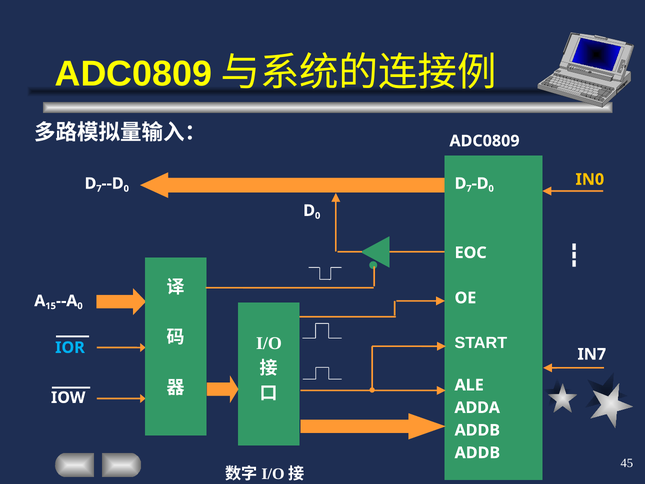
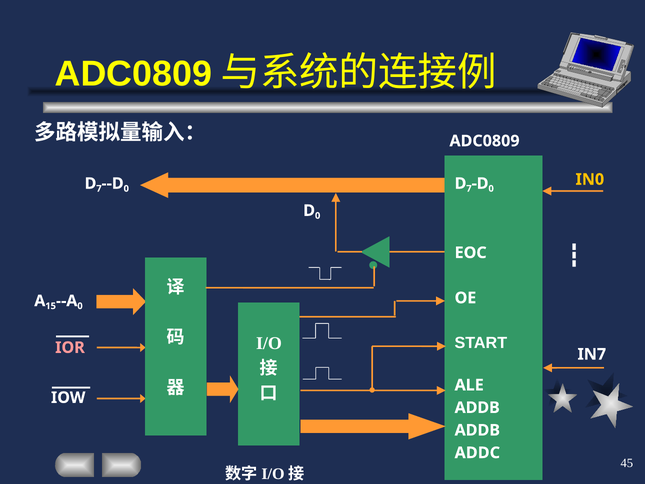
IOR colour: light blue -> pink (70, 347)
ADDA: ADDA -> ADDB (477, 407)
ADDB: ADDB -> ADDC (477, 453)
